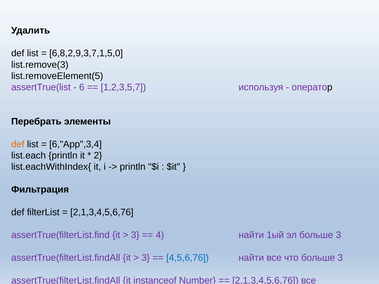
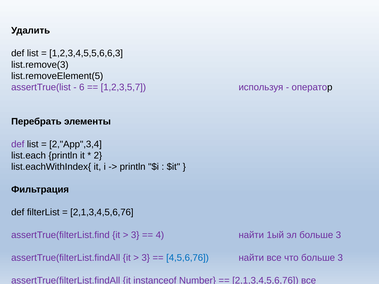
6,8,2,9,3,7,1,5,0: 6,8,2,9,3,7,1,5,0 -> 1,2,3,4,5,5,6,6,3 (86, 53)
def colour: orange -> purple (18, 144)
6,"App",3,4: 6,"App",3,4 -> 2,"App",3,4 (76, 144)
